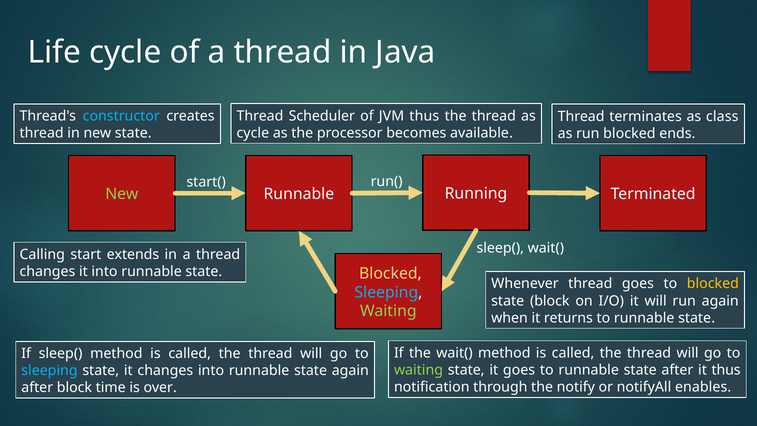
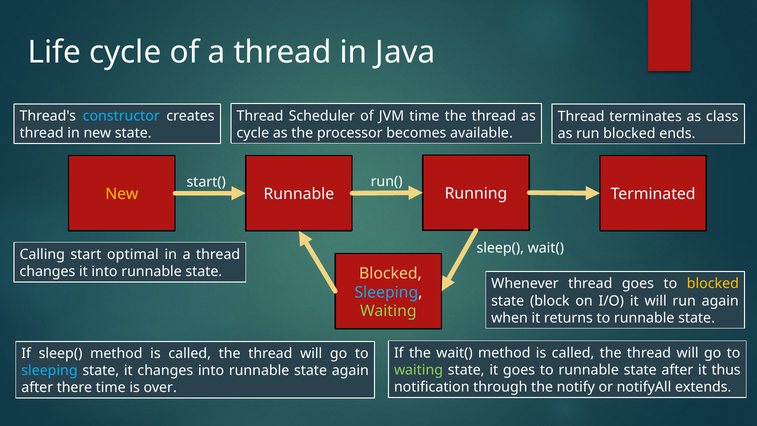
JVM thus: thus -> time (424, 116)
New colour: light green -> yellow (122, 194)
extends: extends -> optimal (133, 255)
enables: enables -> extends (703, 387)
after block: block -> there (74, 388)
